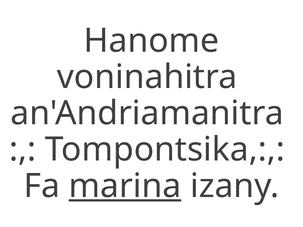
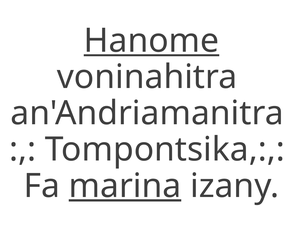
Hanome underline: none -> present (151, 41)
